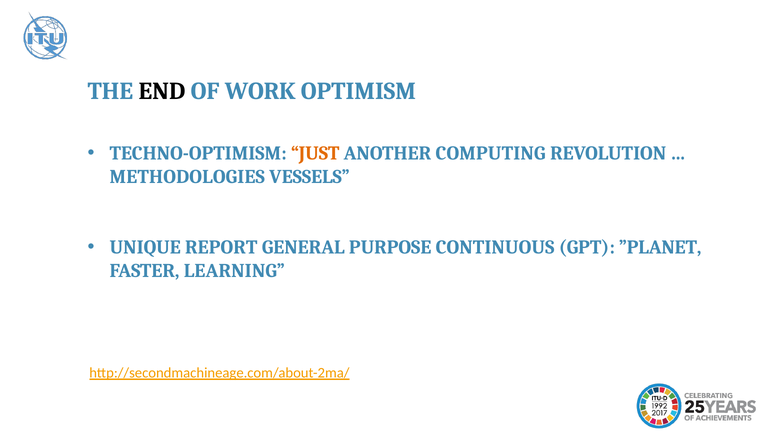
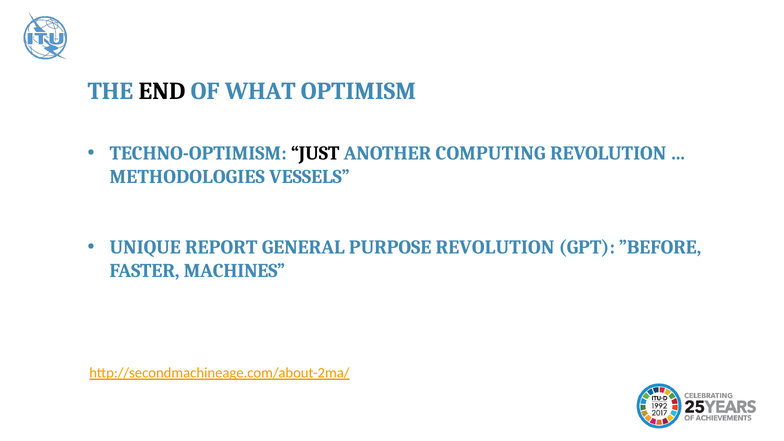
WORK: WORK -> WHAT (260, 91)
JUST colour: orange -> black (315, 153)
PURPOSE CONTINUOUS: CONTINUOUS -> REVOLUTION (495, 247)
”PLANET: ”PLANET -> ”BEFORE (660, 247)
LEARNING: LEARNING -> MACHINES (234, 271)
